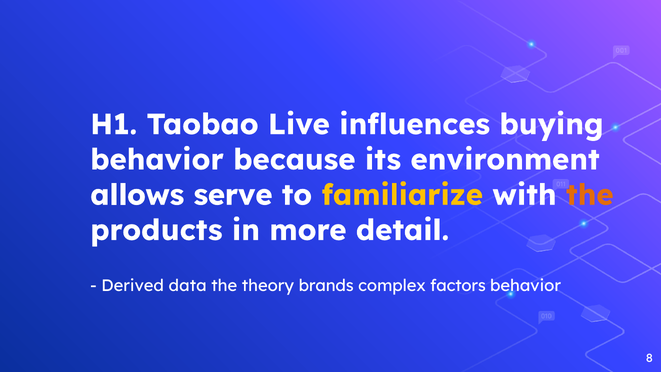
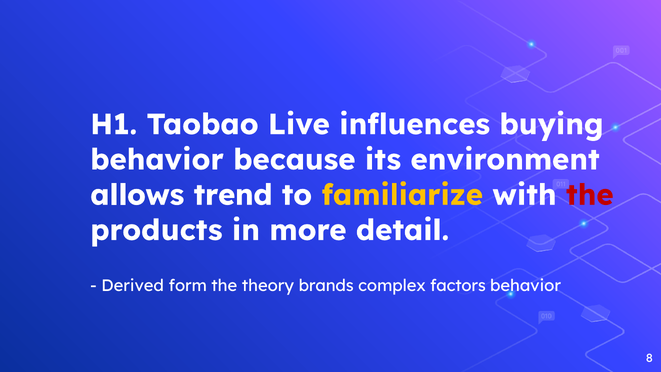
serve: serve -> trend (233, 195)
the colour: orange -> red (590, 195)
data: data -> form (188, 286)
